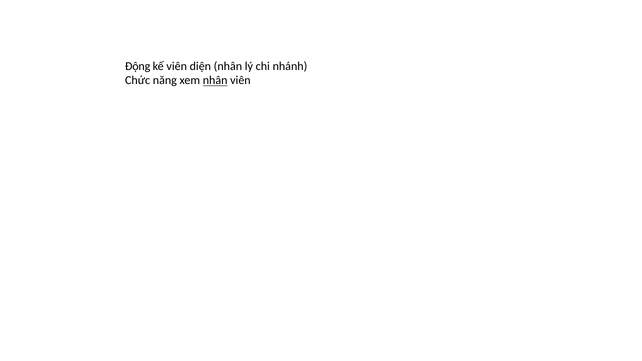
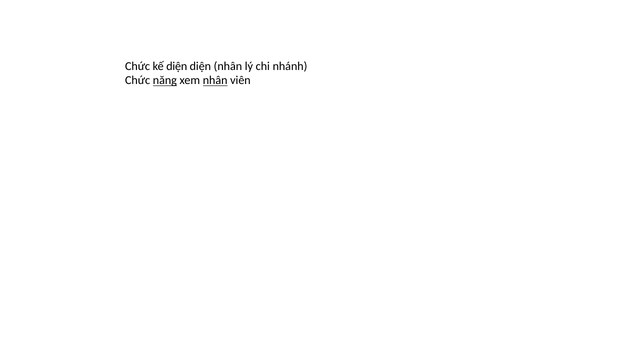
Động: Động -> Chức (138, 66)
kế viên: viên -> diện (177, 66)
năng underline: none -> present (165, 81)
